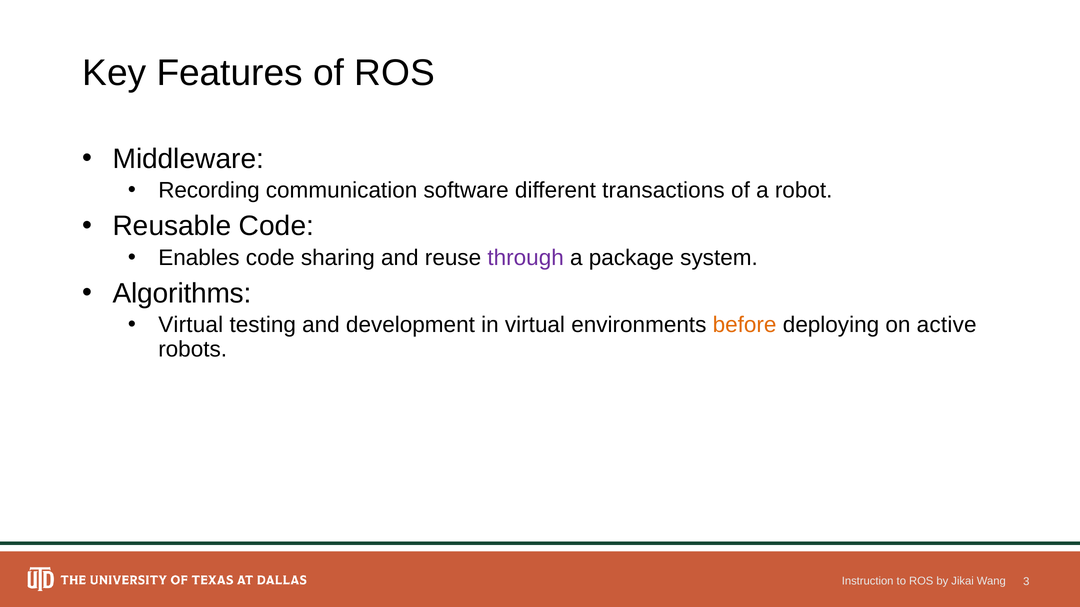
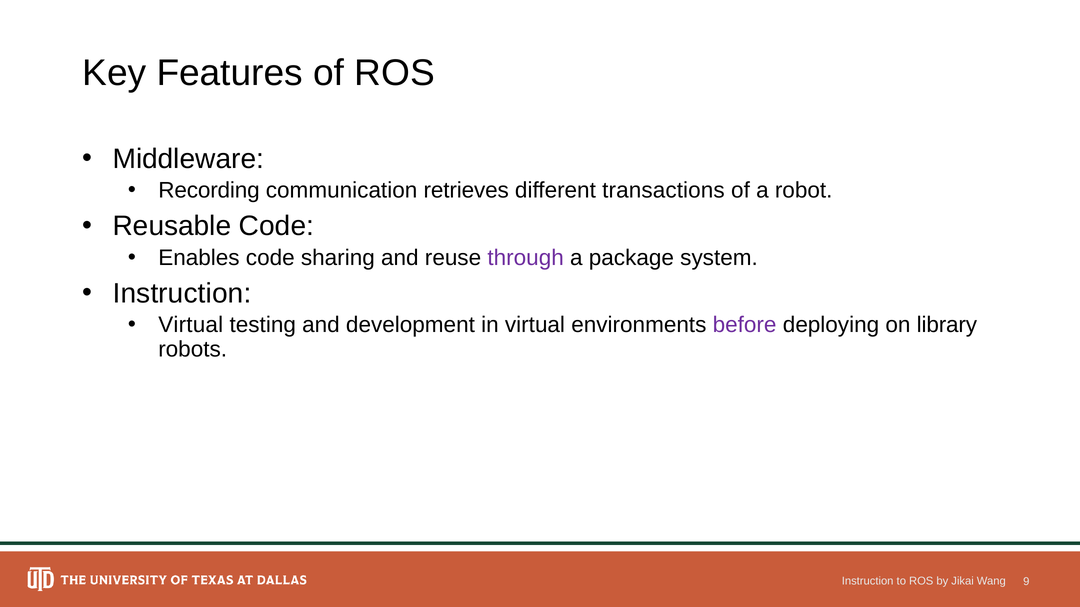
software: software -> retrieves (466, 191)
Algorithms: Algorithms -> Instruction (182, 294)
before colour: orange -> purple (745, 325)
active: active -> library (947, 325)
3: 3 -> 9 (1026, 582)
